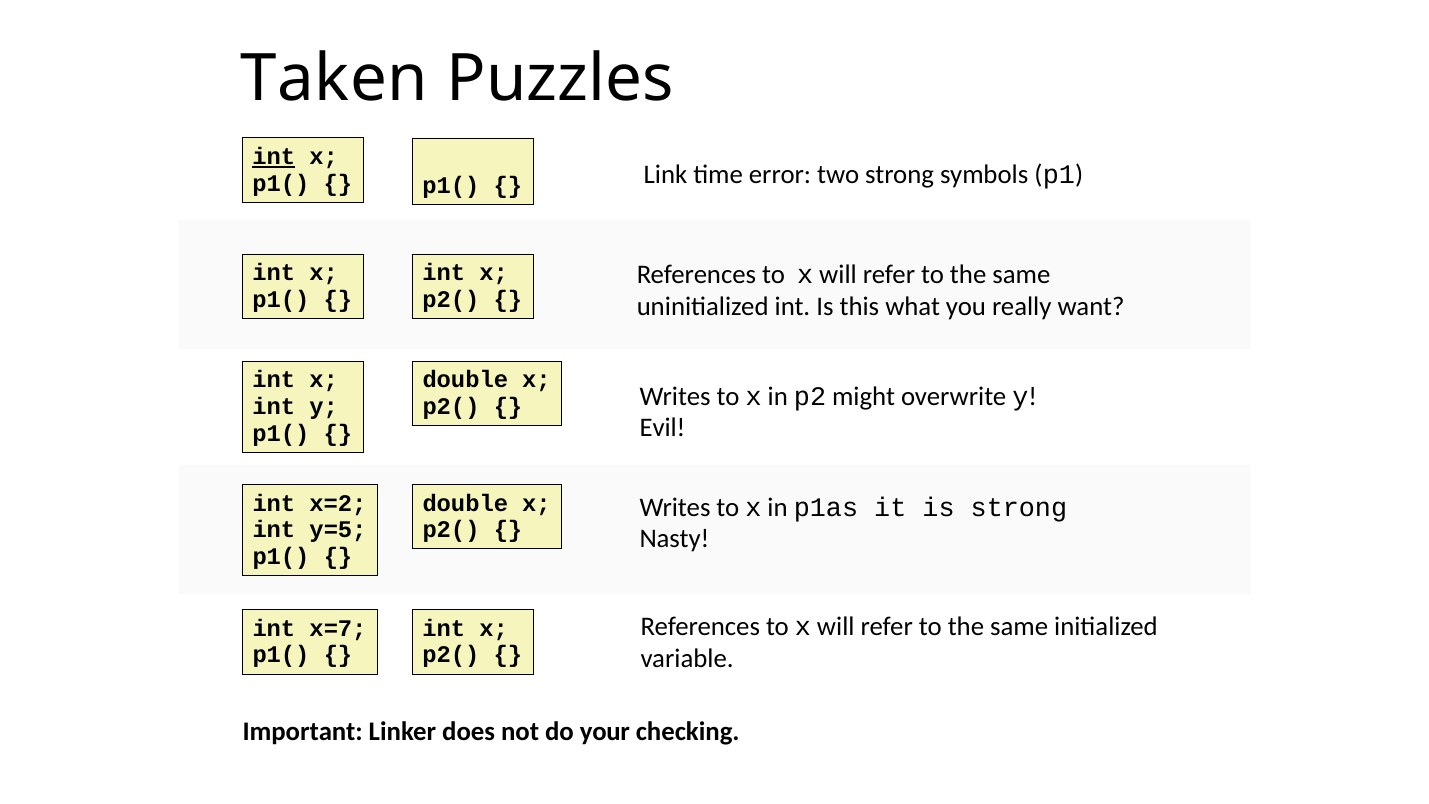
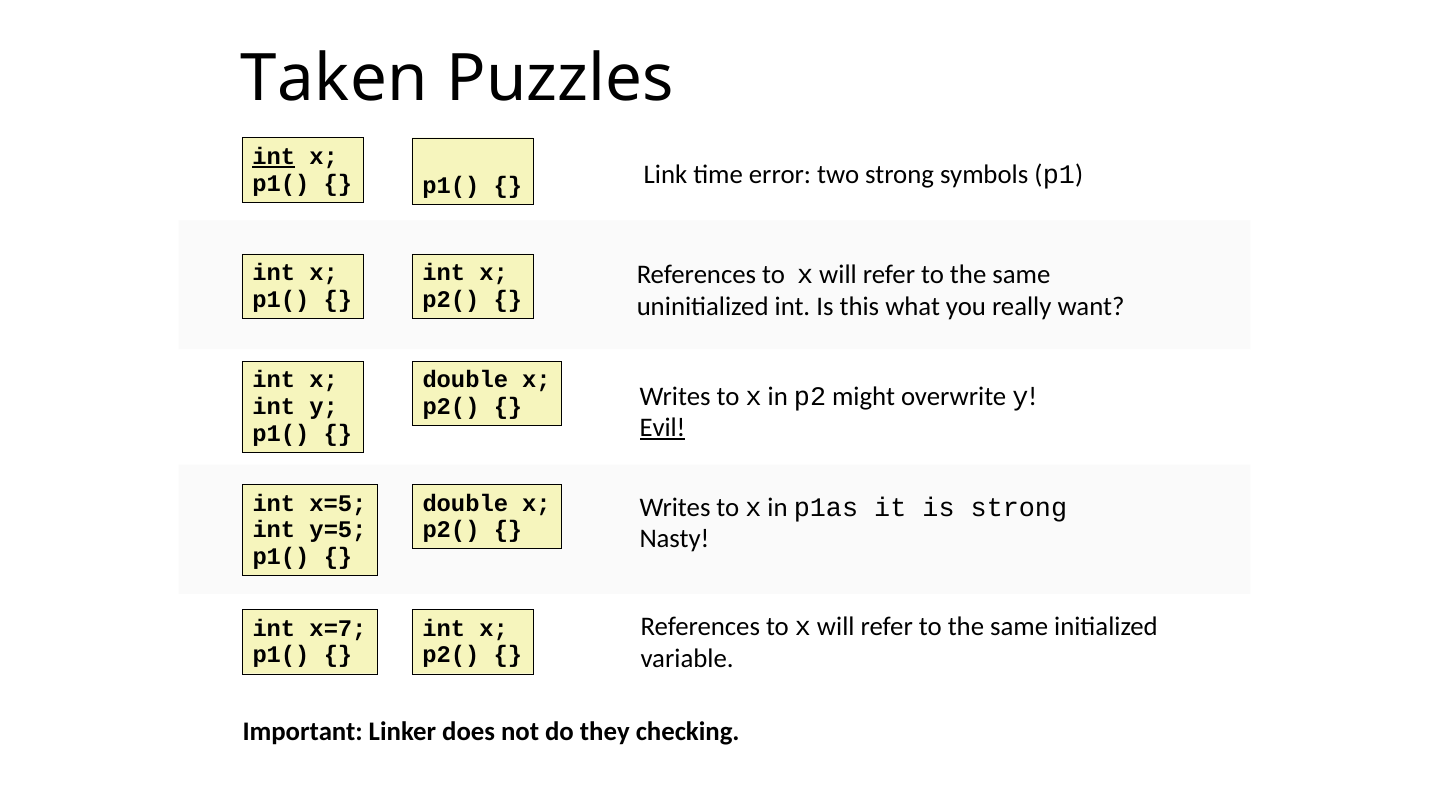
Evil underline: none -> present (662, 428)
x=2: x=2 -> x=5 (338, 503)
your: your -> they (605, 731)
